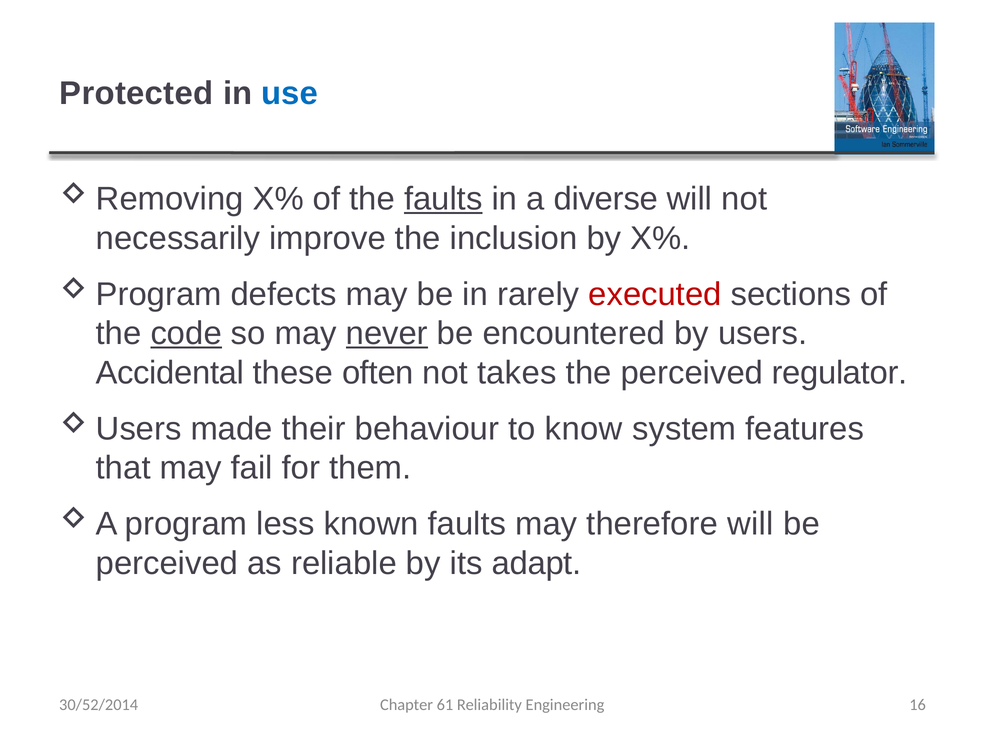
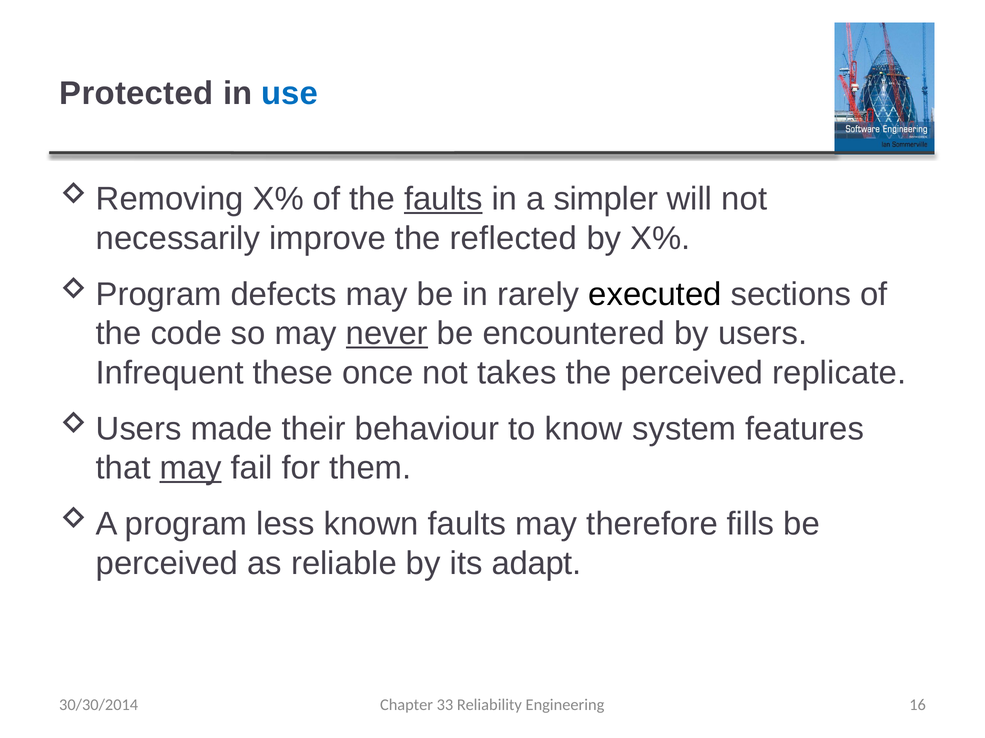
diverse: diverse -> simpler (606, 199)
inclusion: inclusion -> reflected (513, 239)
executed colour: red -> black (655, 294)
code underline: present -> none (186, 334)
Accidental: Accidental -> Infrequent (170, 373)
often: often -> once (378, 373)
regulator: regulator -> replicate (839, 373)
may underline: none -> present (191, 469)
therefore will: will -> fills (751, 524)
30/52/2014: 30/52/2014 -> 30/30/2014 (99, 705)
61: 61 -> 33 (445, 705)
